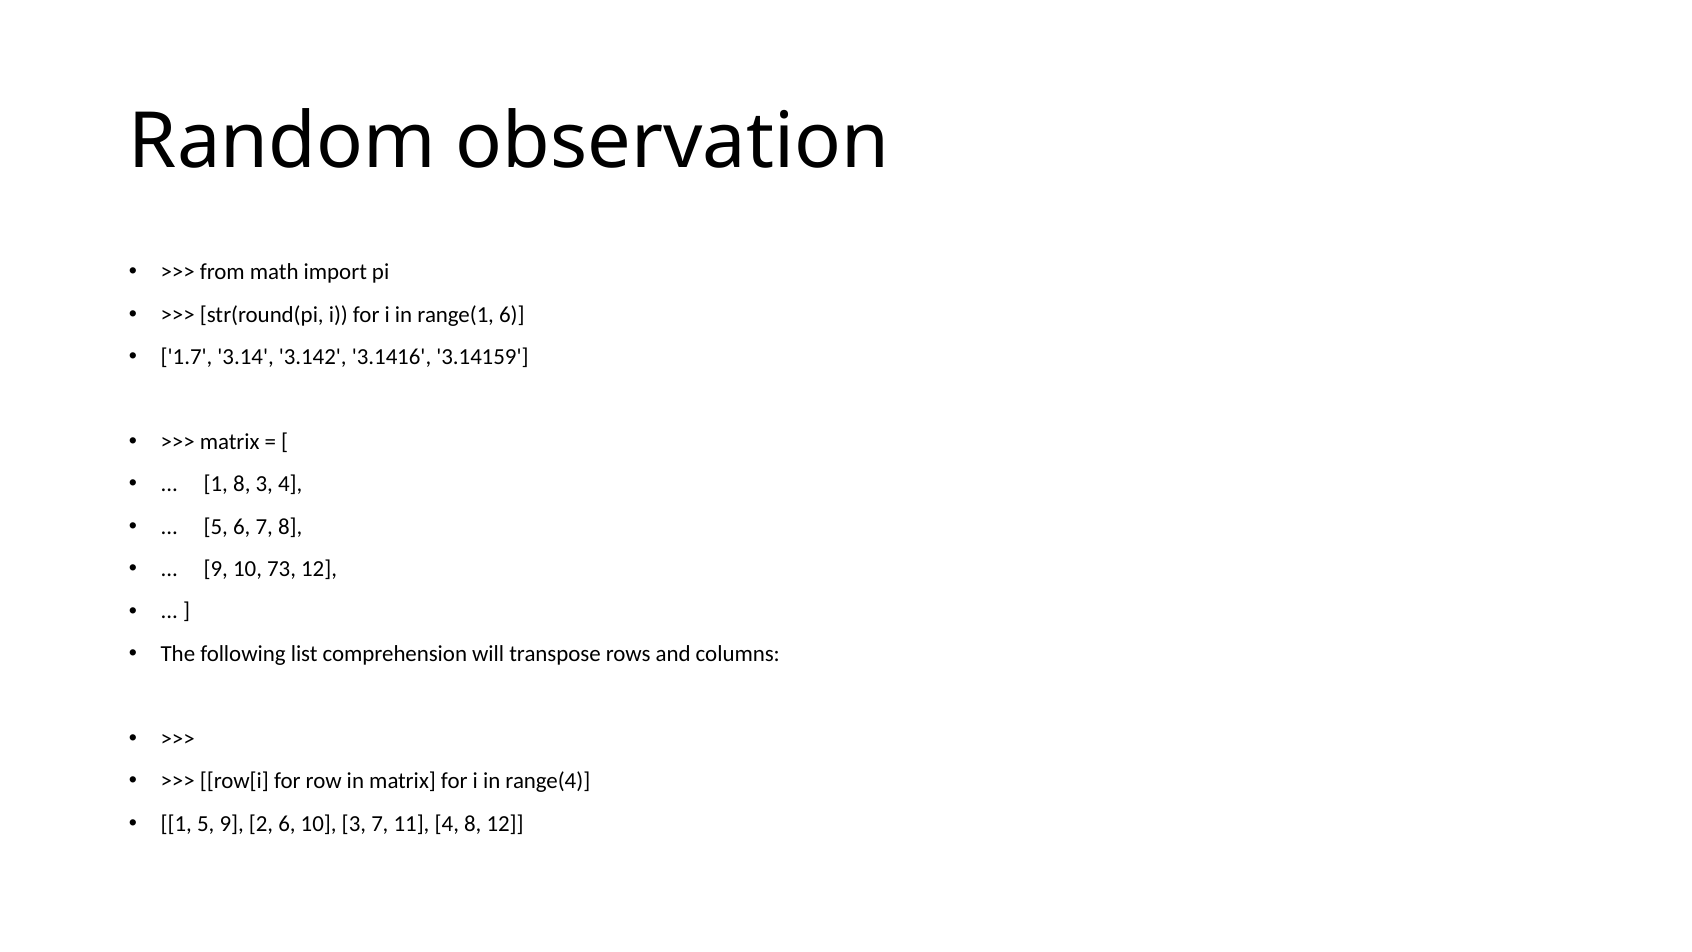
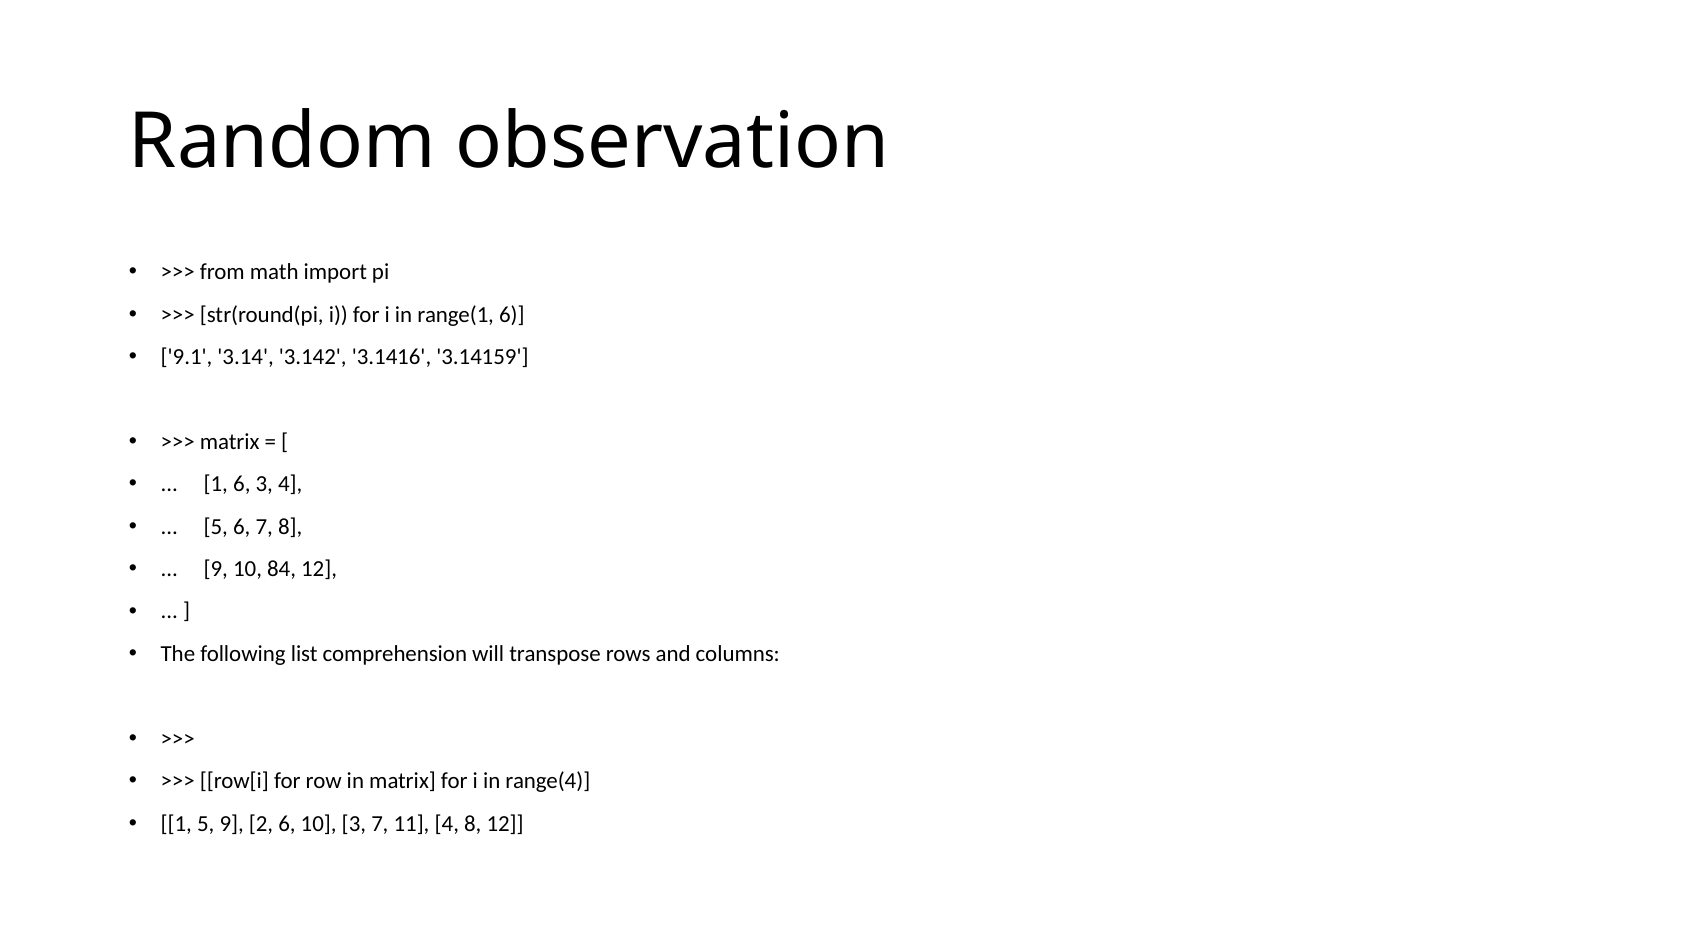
1.7: 1.7 -> 9.1 (187, 357)
1 8: 8 -> 6 (242, 484)
73: 73 -> 84 (282, 569)
